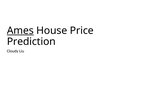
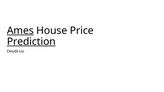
Prediction underline: none -> present (31, 42)
